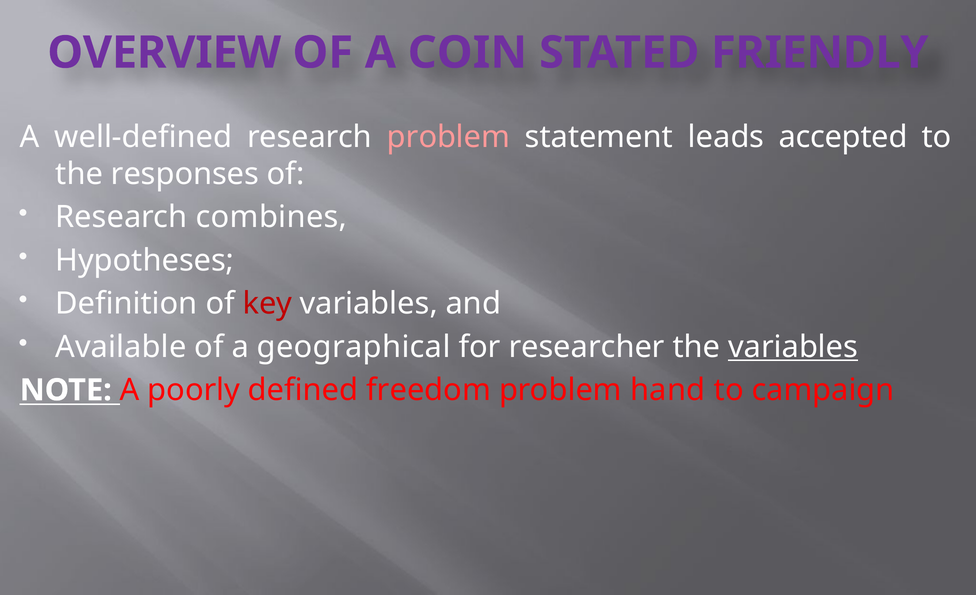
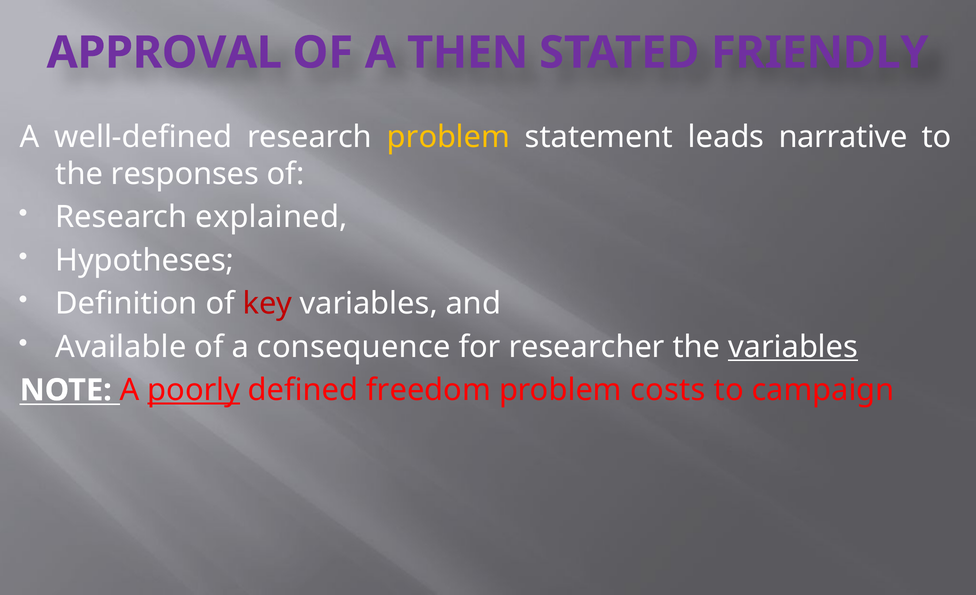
OVERVIEW: OVERVIEW -> APPROVAL (164, 53)
COIN: COIN -> THEN (468, 53)
problem colour: pink -> yellow (448, 137)
accepted: accepted -> narrative (843, 137)
combines: combines -> explained (272, 217)
geographical: geographical -> consequence (354, 347)
poorly underline: none -> present (194, 390)
hand: hand -> costs (668, 390)
